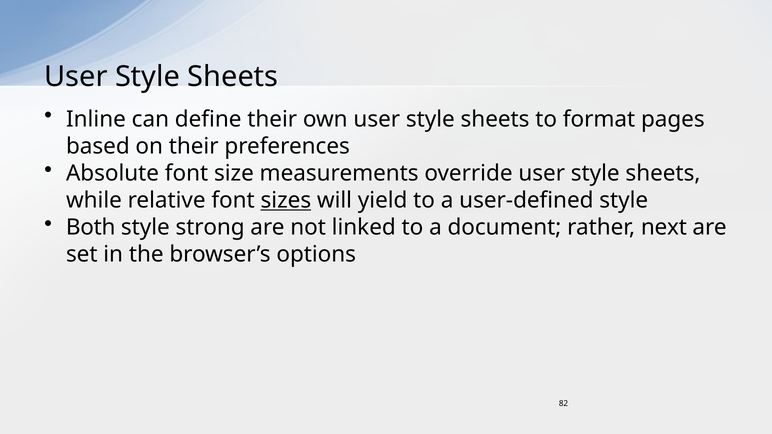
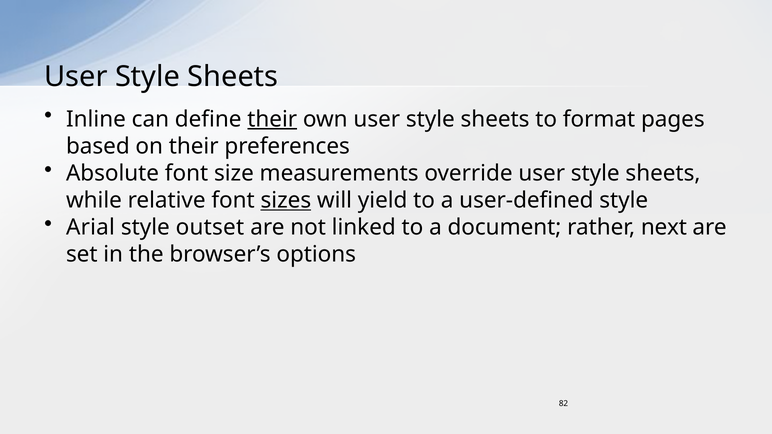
their underline: none -> present (272, 119)
Both: Both -> Arial (90, 227)
strong: strong -> outset (210, 227)
